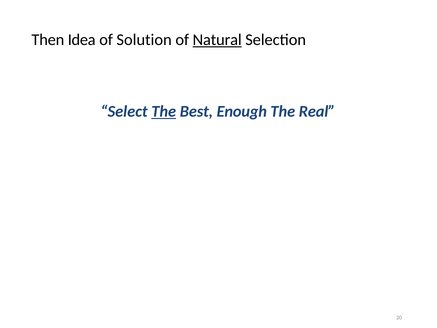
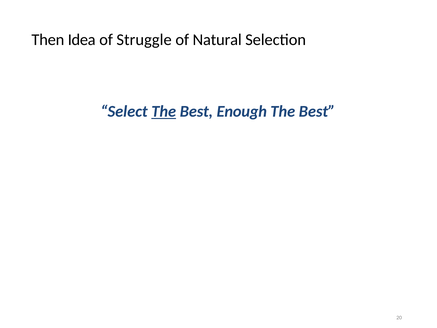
Solution: Solution -> Struggle (144, 40)
Natural underline: present -> none (217, 40)
Real: Real -> Best (317, 111)
